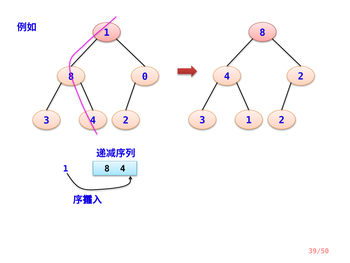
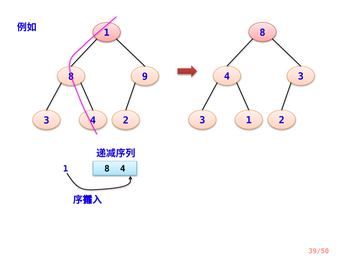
2: 2 -> 3 (301, 76)
0: 0 -> 9 (145, 76)
